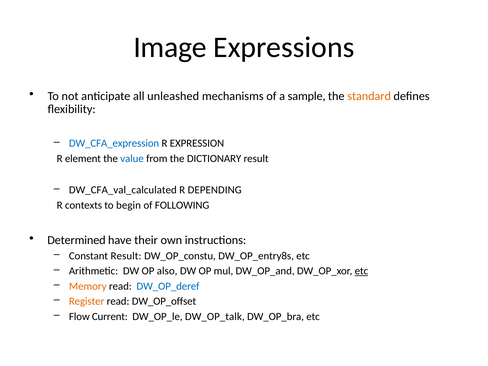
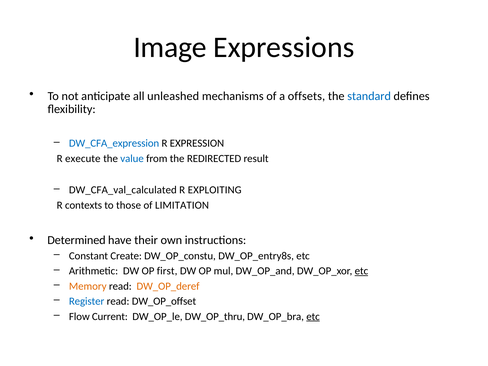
sample: sample -> offsets (306, 96)
standard colour: orange -> blue (369, 96)
element: element -> execute (83, 159)
DICTIONARY: DICTIONARY -> REDIRECTED (214, 159)
DEPENDING: DEPENDING -> EXPLOITING (215, 190)
begin: begin -> those (129, 205)
FOLLOWING: FOLLOWING -> LIMITATION (182, 205)
Constant Result: Result -> Create (126, 256)
also: also -> first (167, 271)
DW_OP_deref colour: blue -> orange (168, 286)
Register colour: orange -> blue (87, 301)
DW_OP_talk: DW_OP_talk -> DW_OP_thru (215, 316)
etc underline: none -> present (313, 316)
